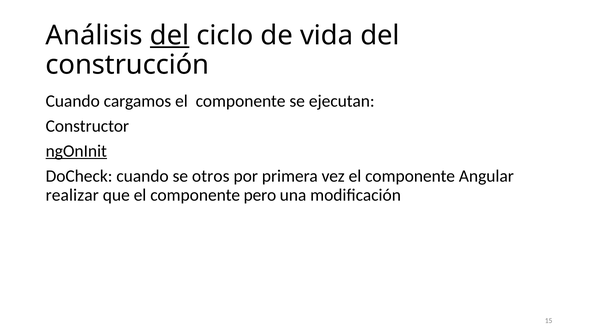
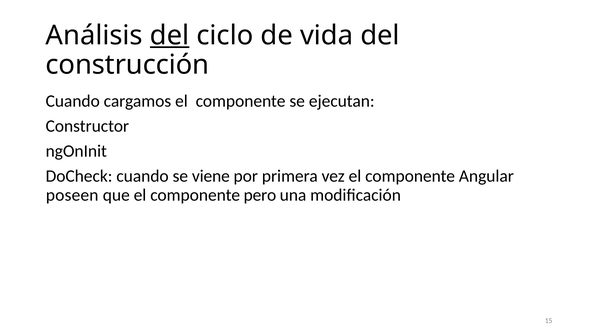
ngOnInit underline: present -> none (76, 151)
otros: otros -> viene (211, 176)
realizar: realizar -> poseen (72, 195)
